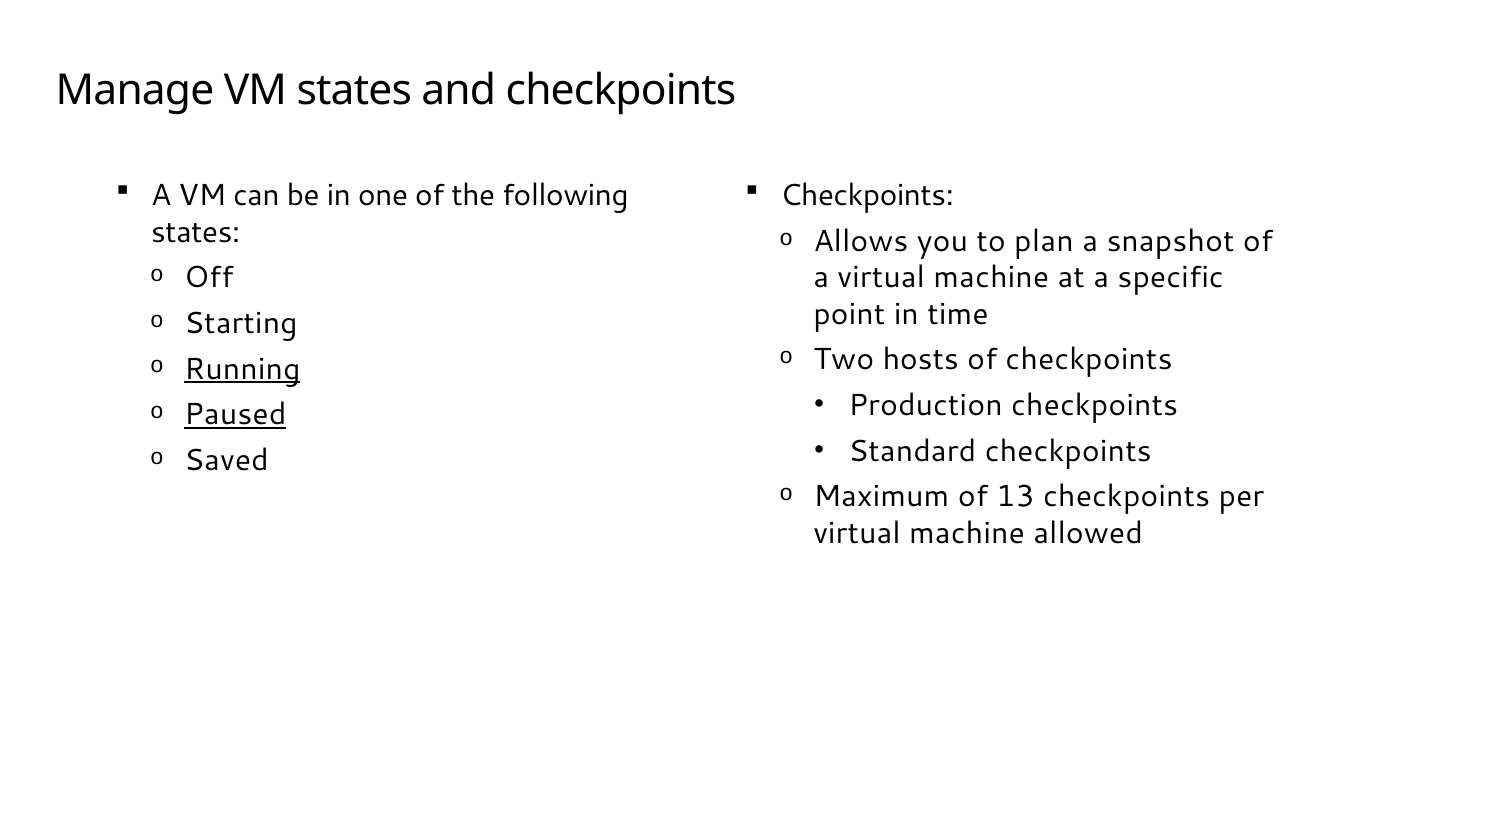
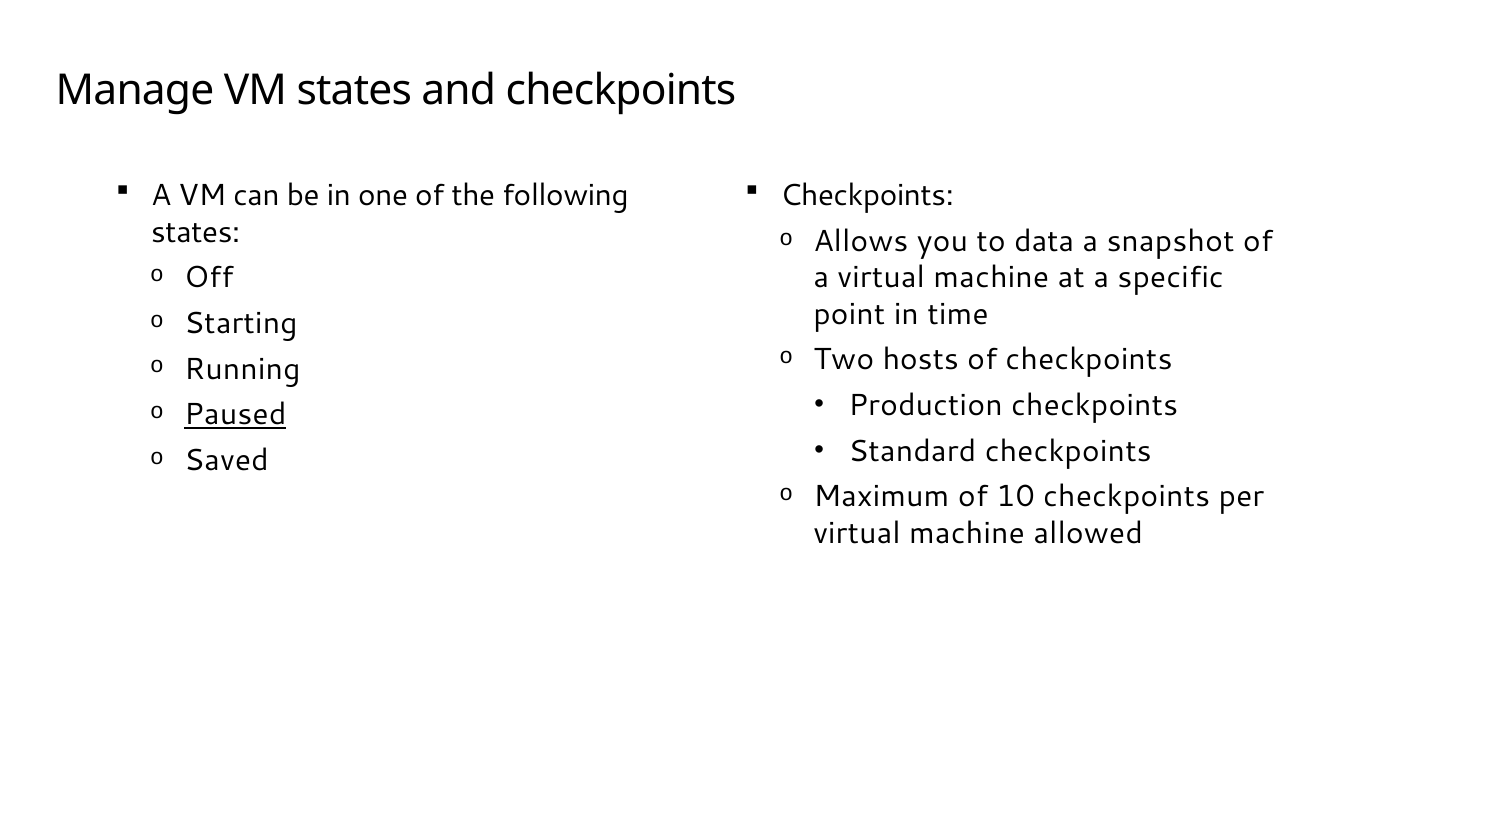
plan: plan -> data (1044, 241)
Running underline: present -> none (242, 369)
13: 13 -> 10 (1015, 497)
